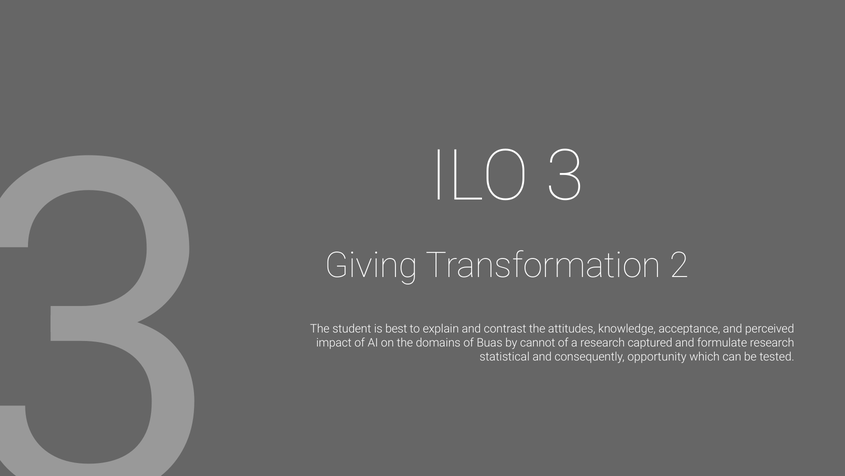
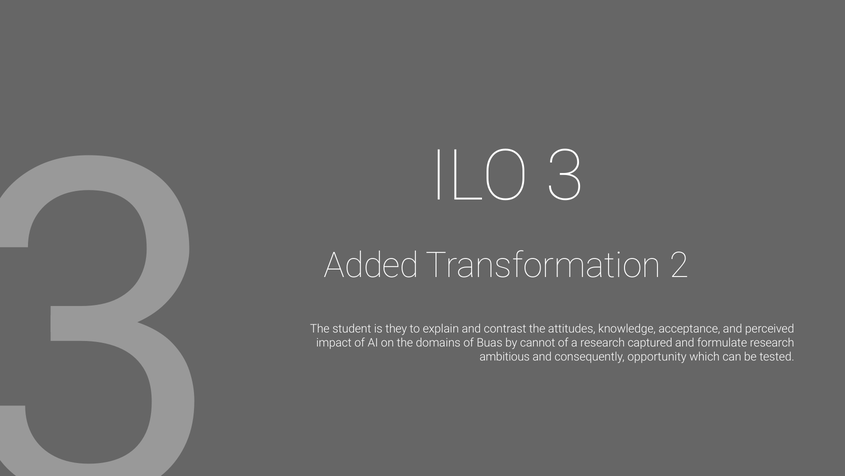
Giving: Giving -> Added (372, 265)
best: best -> they (396, 328)
statistical: statistical -> ambitious (505, 356)
